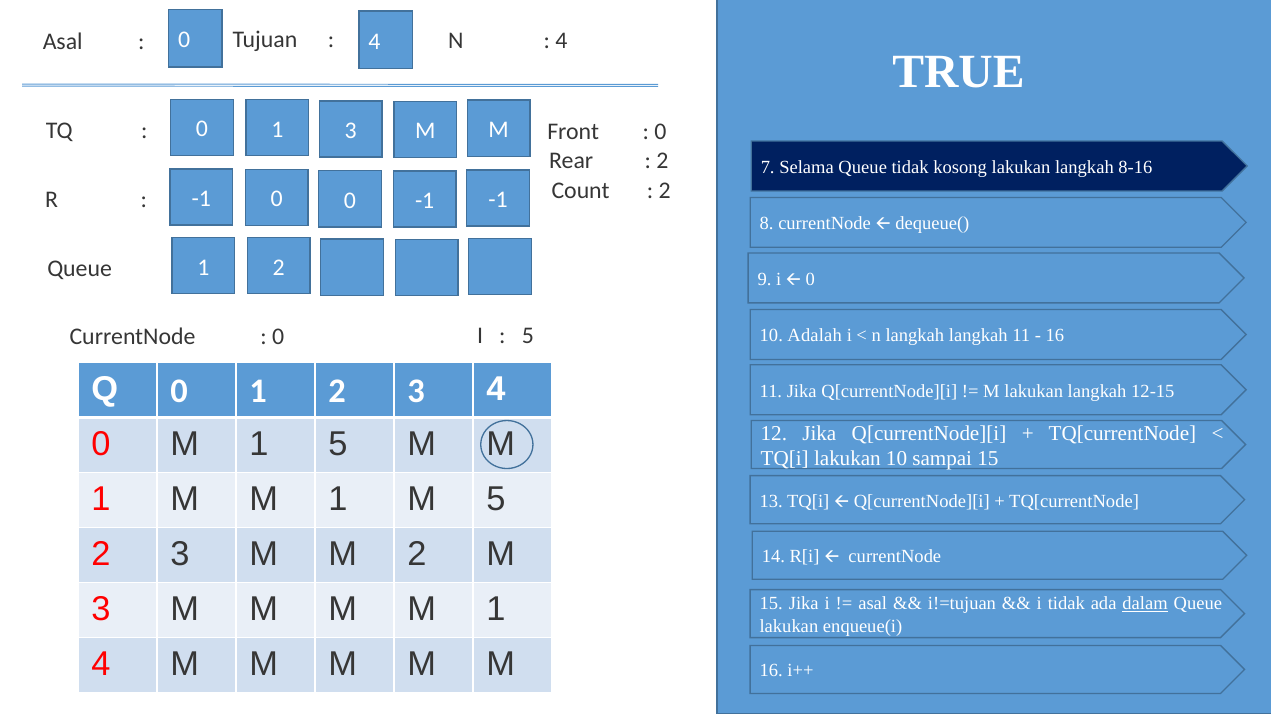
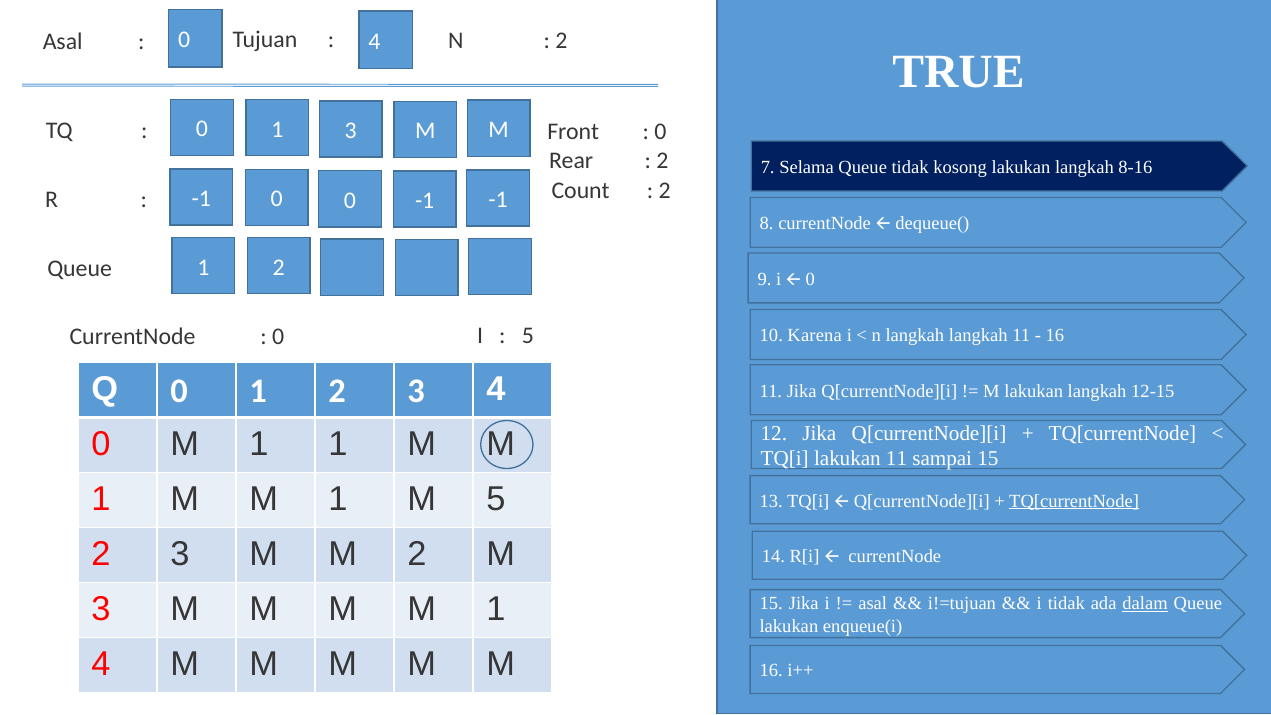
4: 4 -> 2 (561, 40)
Adalah: Adalah -> Karena (815, 336)
1 5: 5 -> 1 (338, 444)
lakukan 10: 10 -> 11 (897, 459)
TQ[currentNode underline: none -> present (1074, 501)
